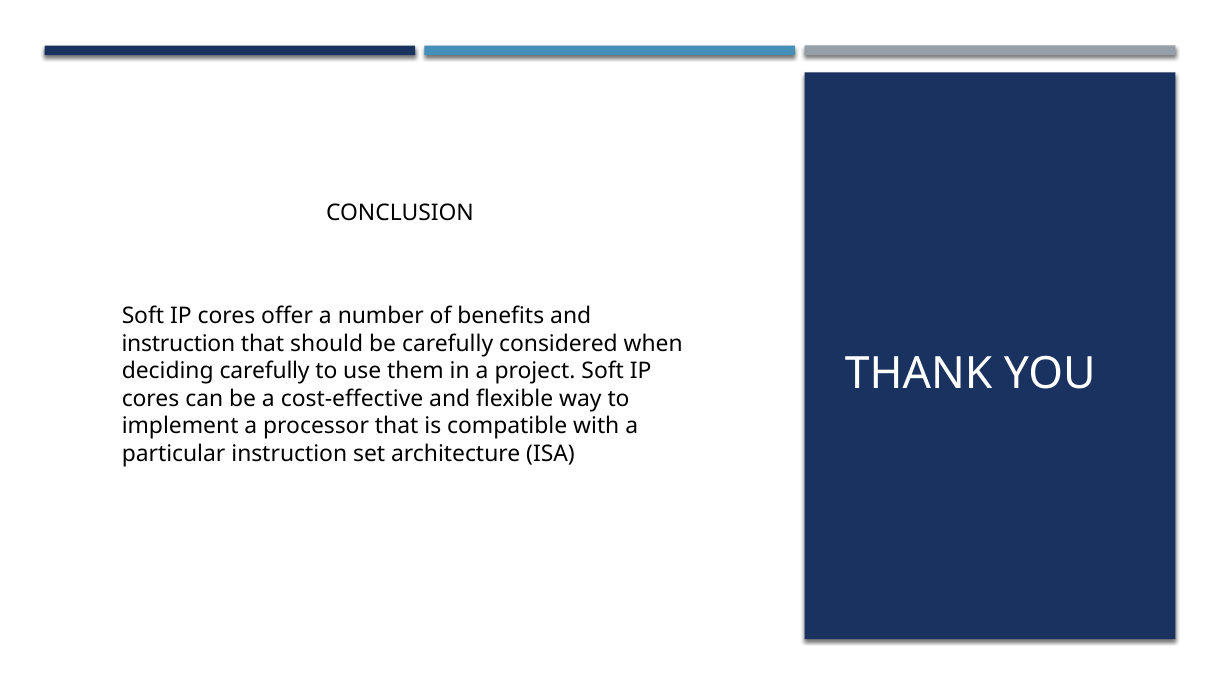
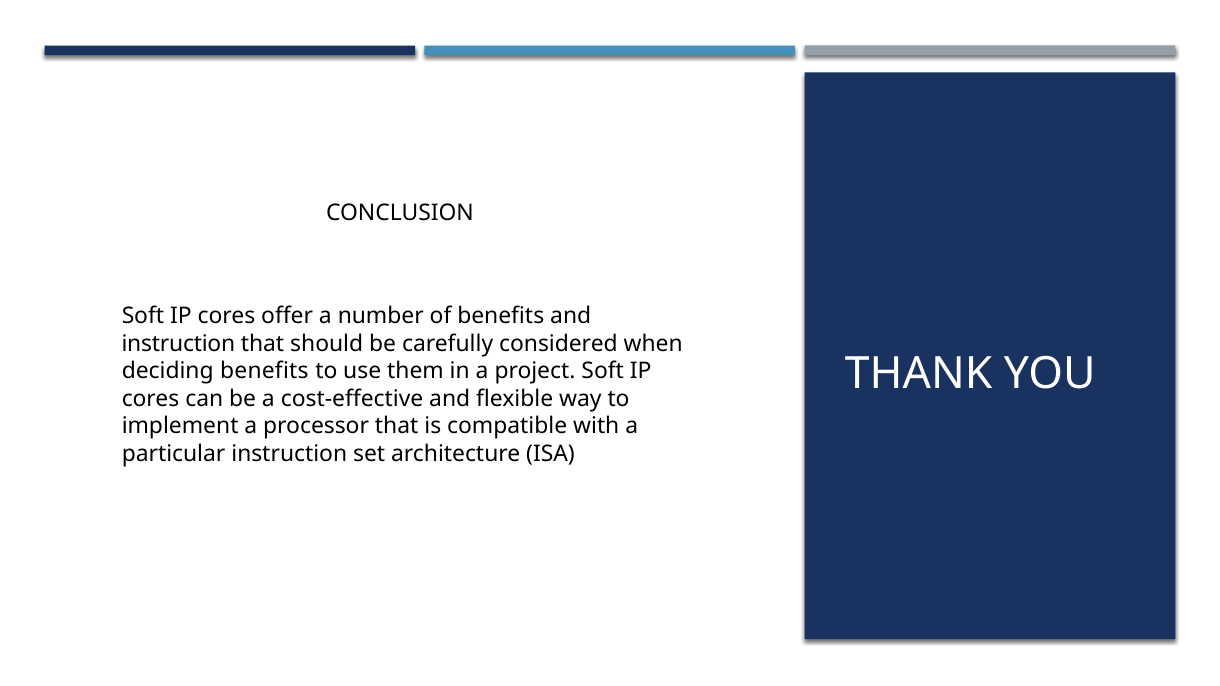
deciding carefully: carefully -> benefits (264, 371)
